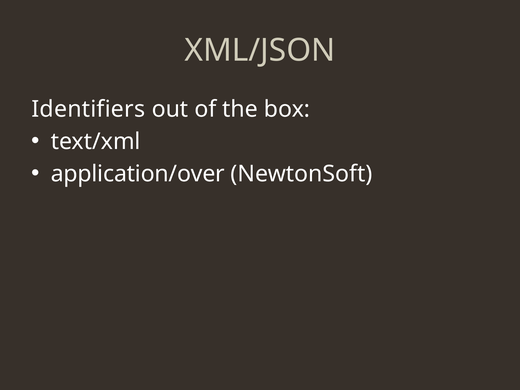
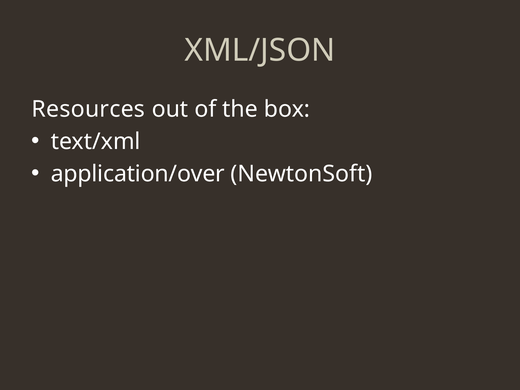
Identifiers: Identifiers -> Resources (88, 109)
